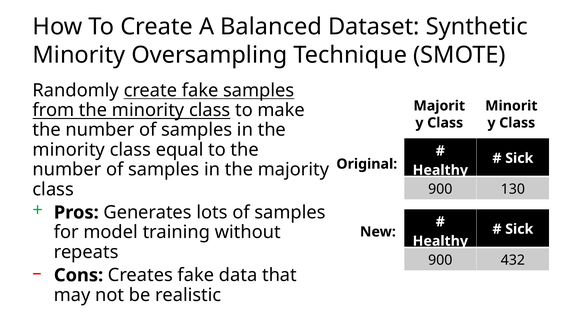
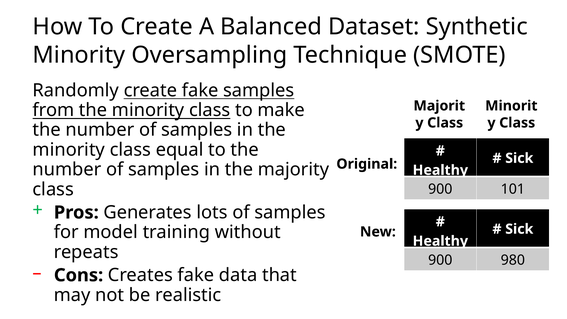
130: 130 -> 101 (513, 189)
432: 432 -> 980 (513, 260)
